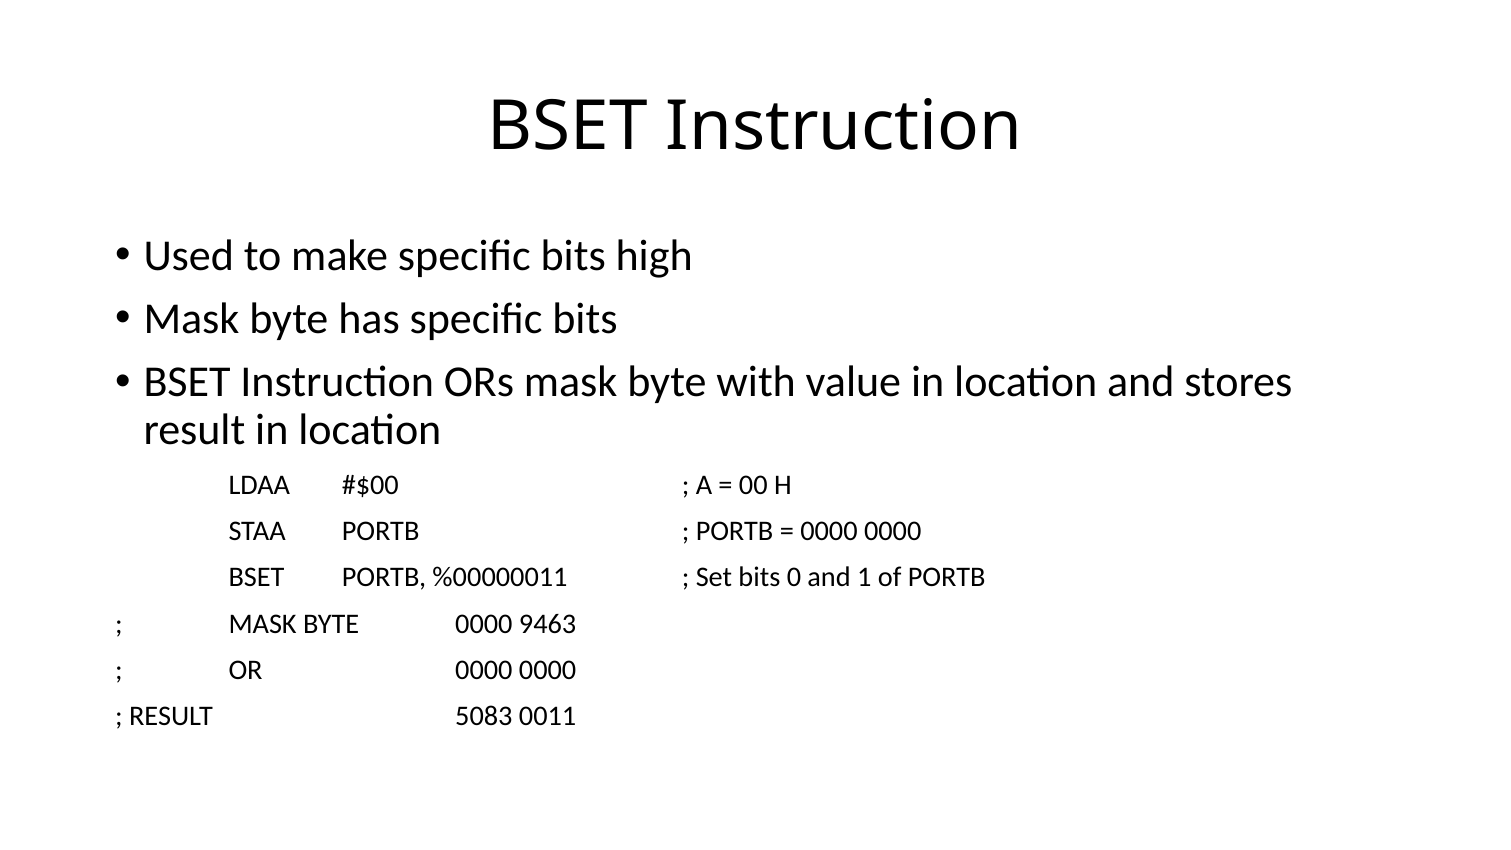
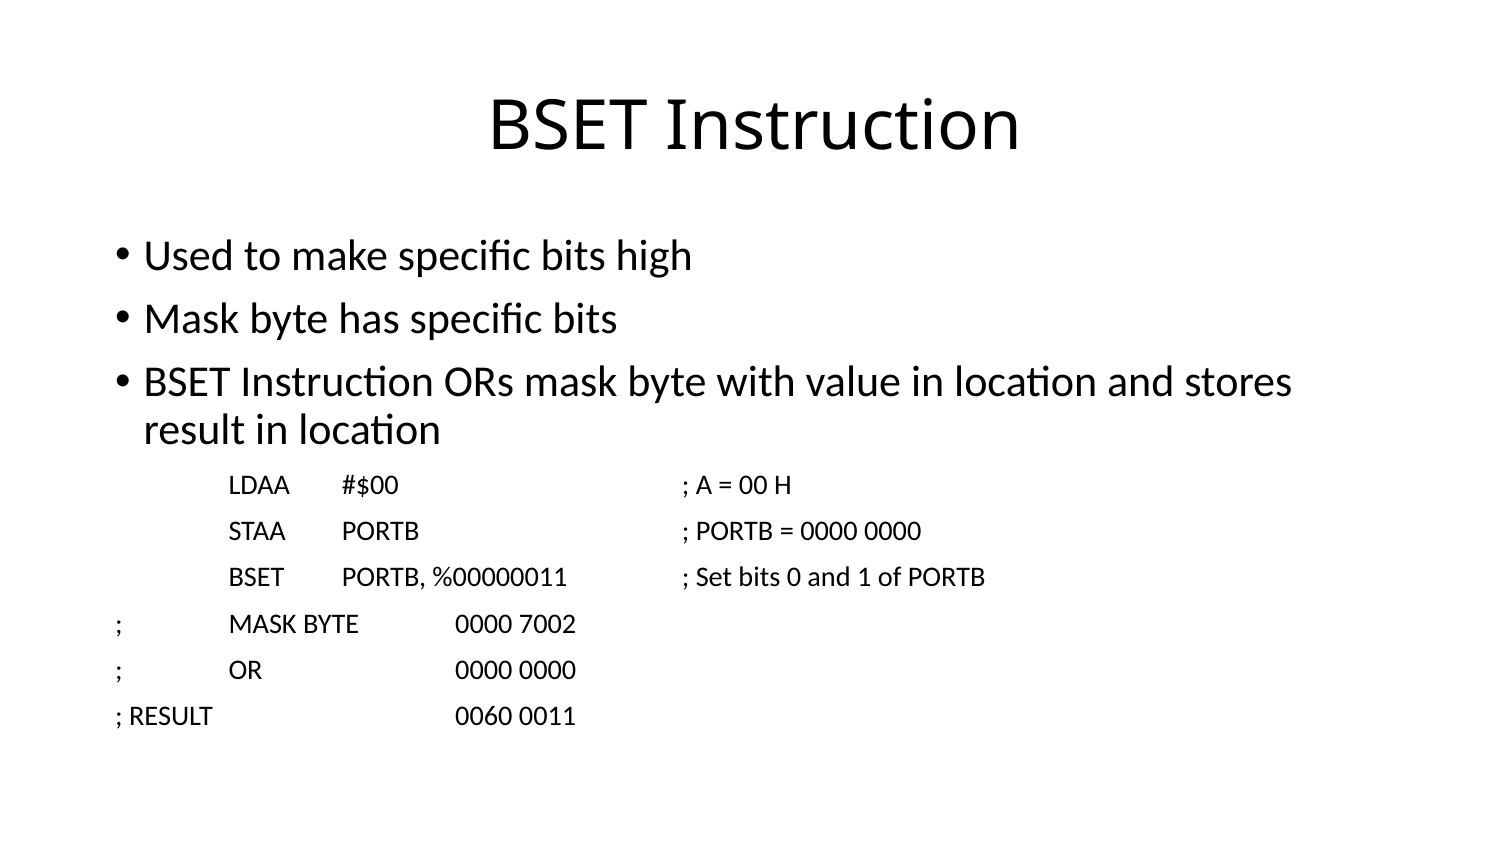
9463: 9463 -> 7002 (548, 624)
5083: 5083 -> 0060 (484, 717)
